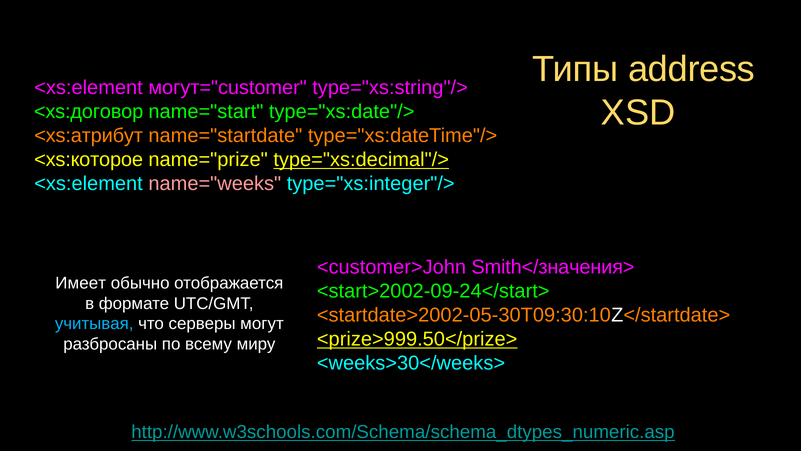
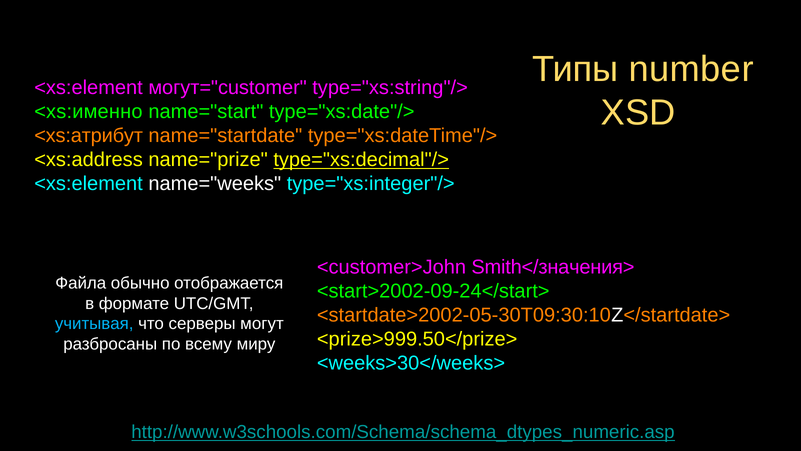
address: address -> number (691, 69)
<xs:договор: <xs:договор -> <xs:именно (88, 112)
<xs:которое: <xs:которое -> <xs:address (89, 160)
name="weeks colour: pink -> white (215, 184)
Имеет: Имеет -> Файла (81, 283)
<prize>999.50</prize> underline: present -> none (417, 339)
